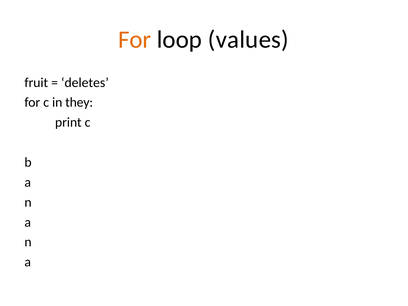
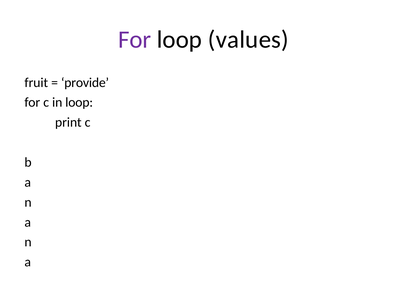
For colour: orange -> purple (135, 39)
deletes: deletes -> provide (85, 83)
in they: they -> loop (79, 103)
